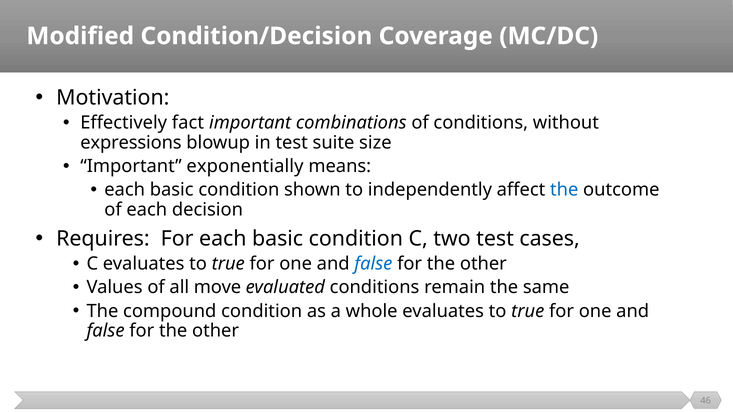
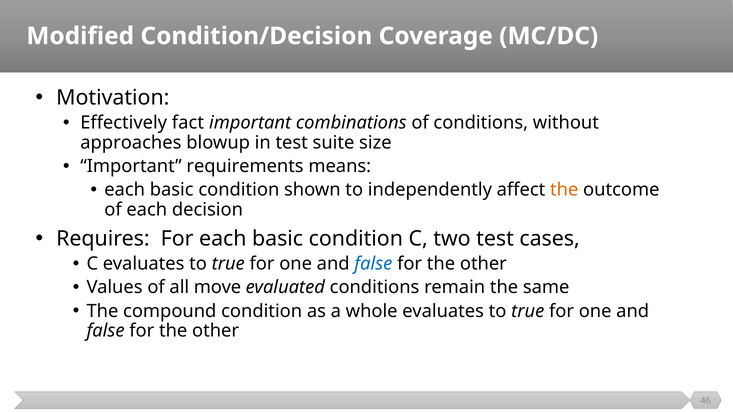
expressions: expressions -> approaches (131, 143)
exponentially: exponentially -> requirements (245, 166)
the colour: blue -> orange (564, 190)
